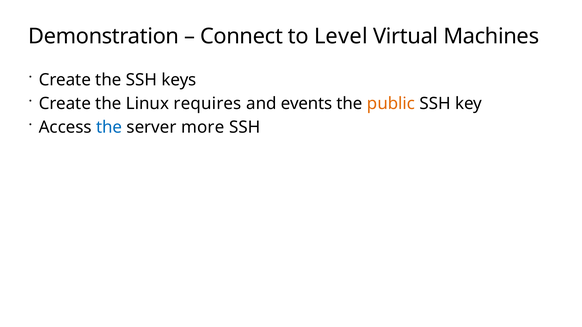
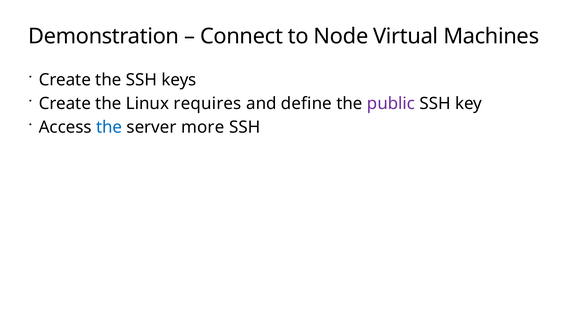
Level: Level -> Node (341, 36)
events: events -> define (306, 104)
public colour: orange -> purple (391, 104)
